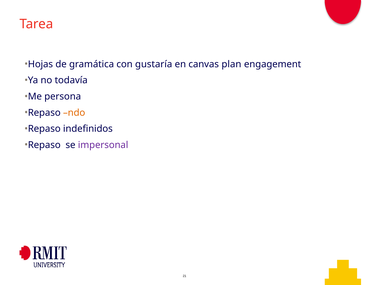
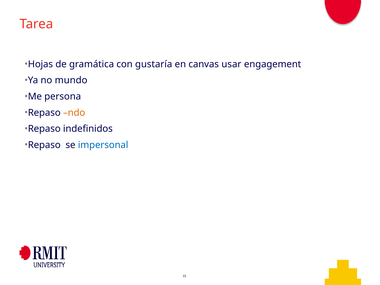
plan: plan -> usar (231, 64)
todavía: todavía -> mundo (71, 80)
impersonal colour: purple -> blue (103, 145)
